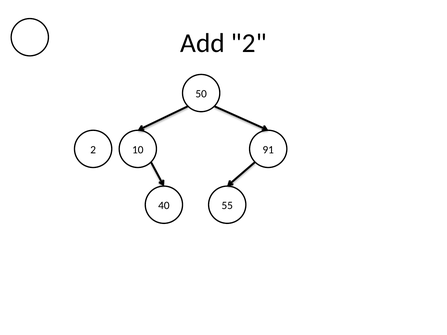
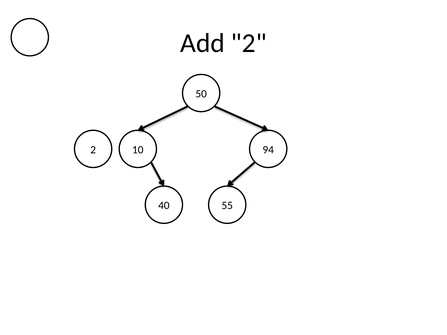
91: 91 -> 94 (268, 150)
